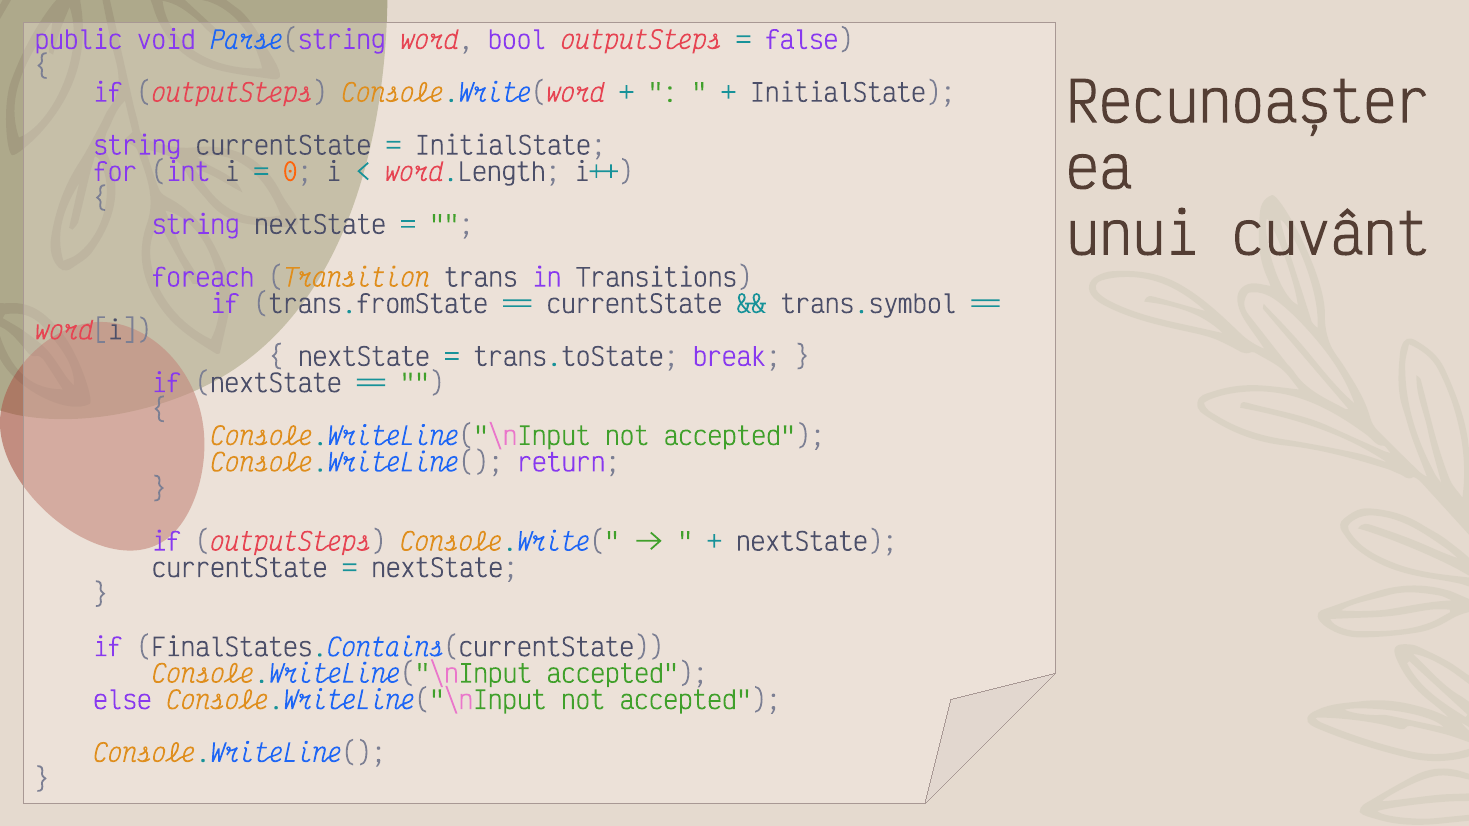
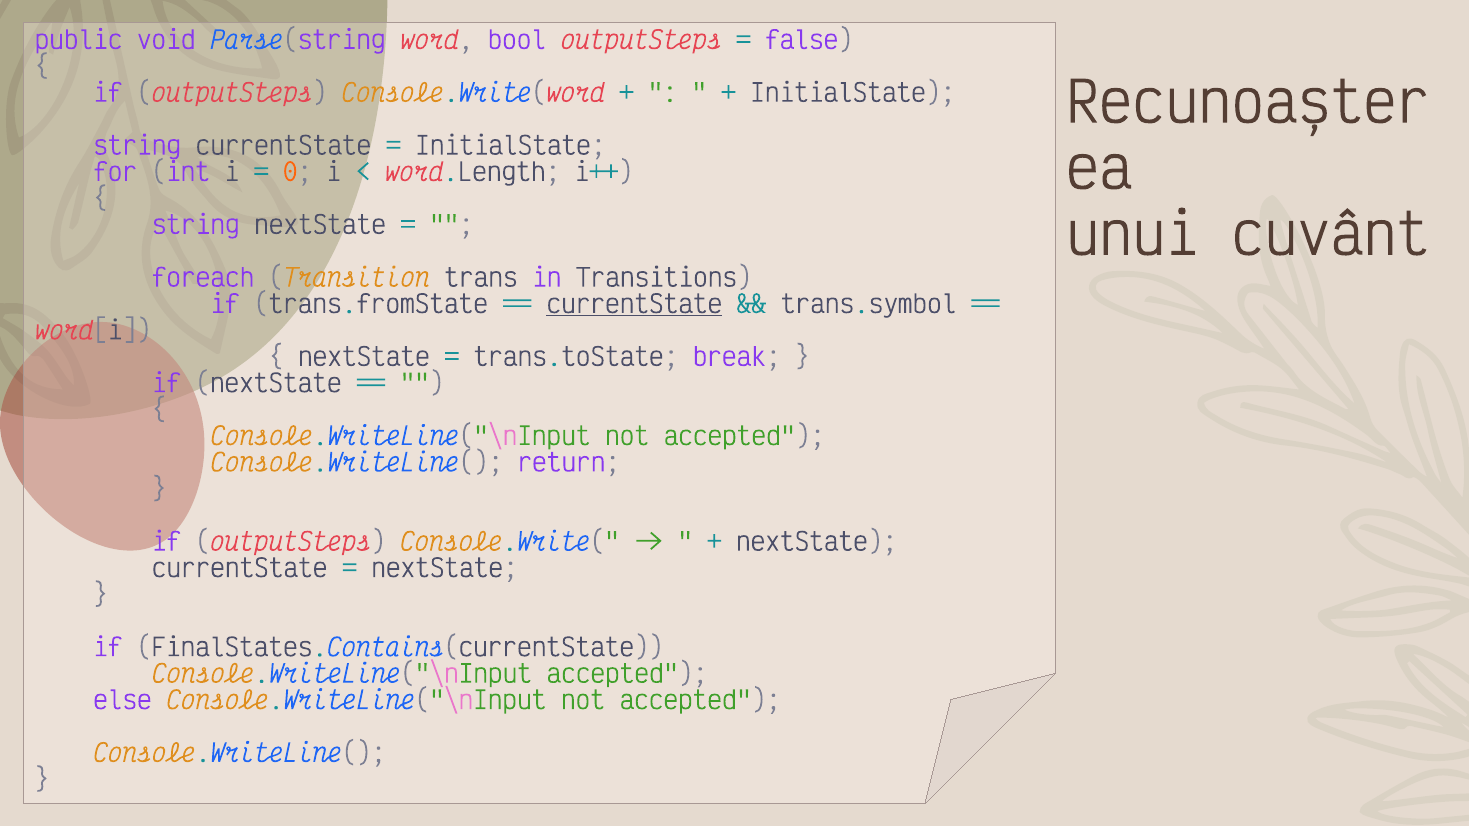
currentState underline: none -> present (634, 305)
